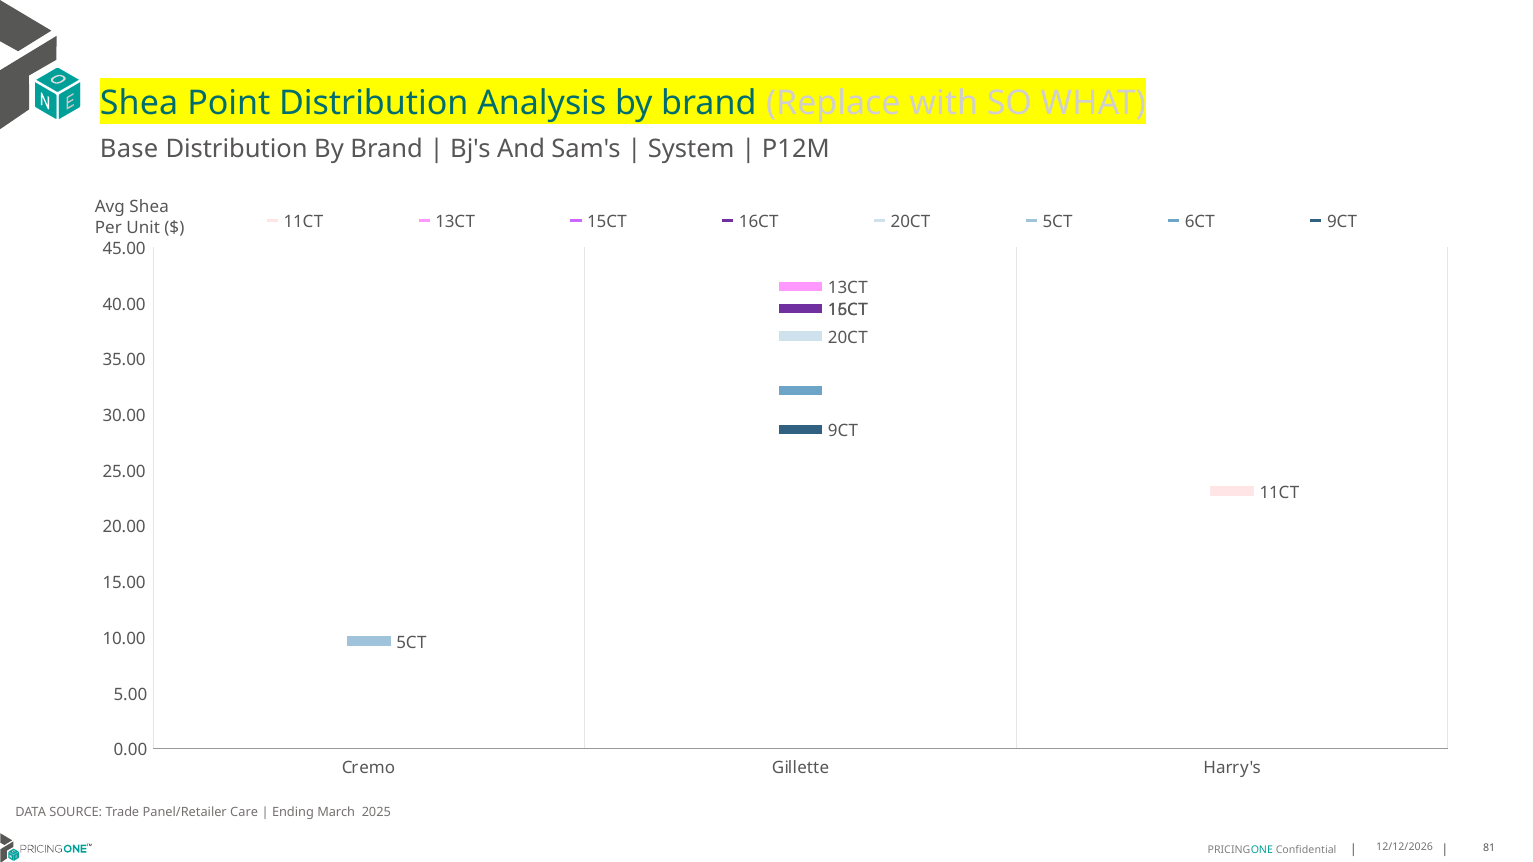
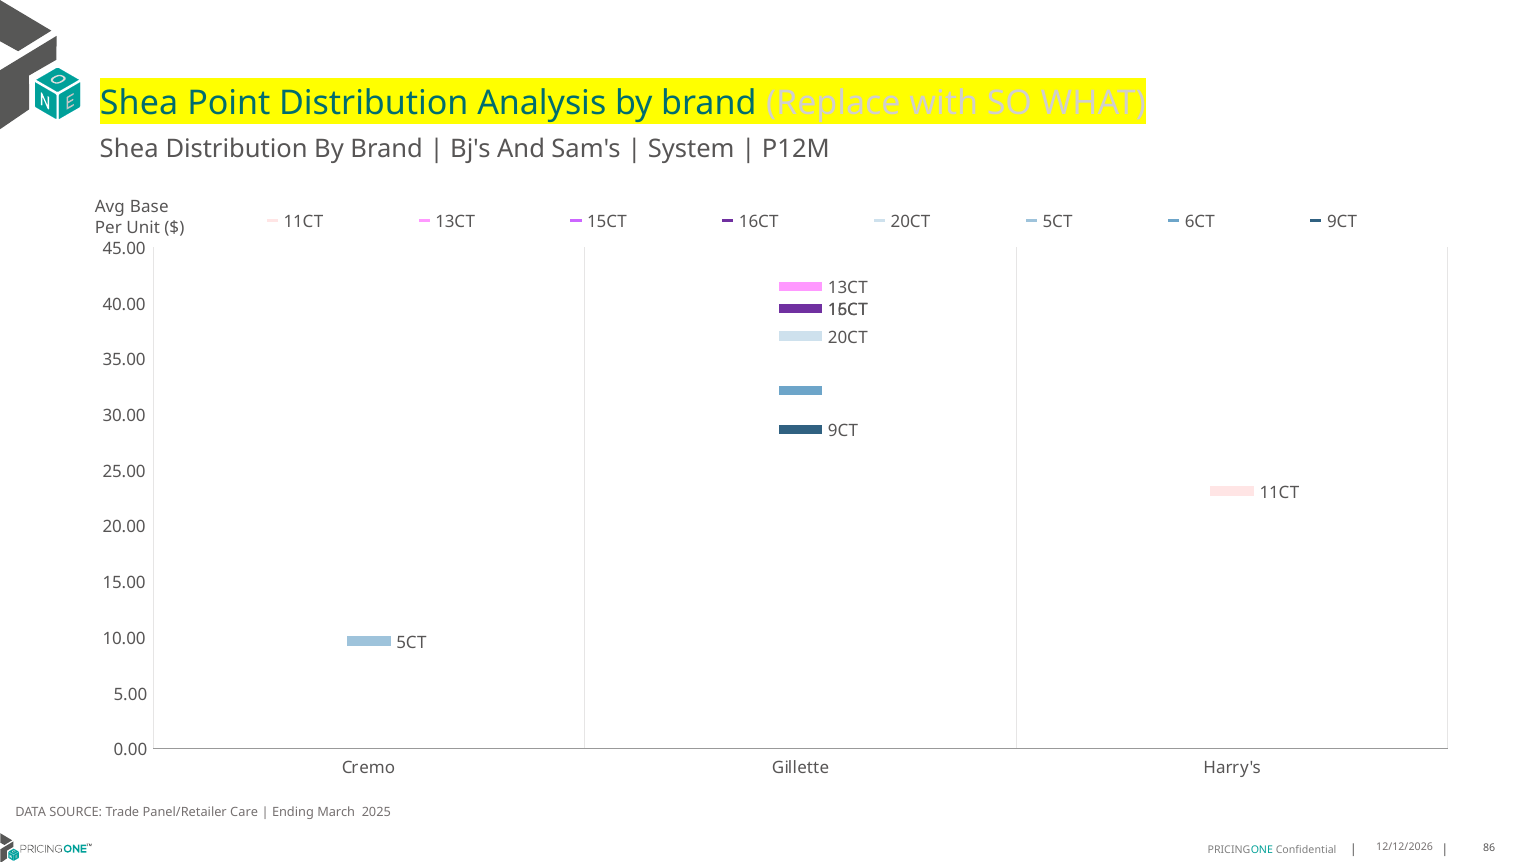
Base: Base -> Shea (129, 149)
Avg Shea: Shea -> Base (149, 207)
81: 81 -> 86 (1489, 848)
